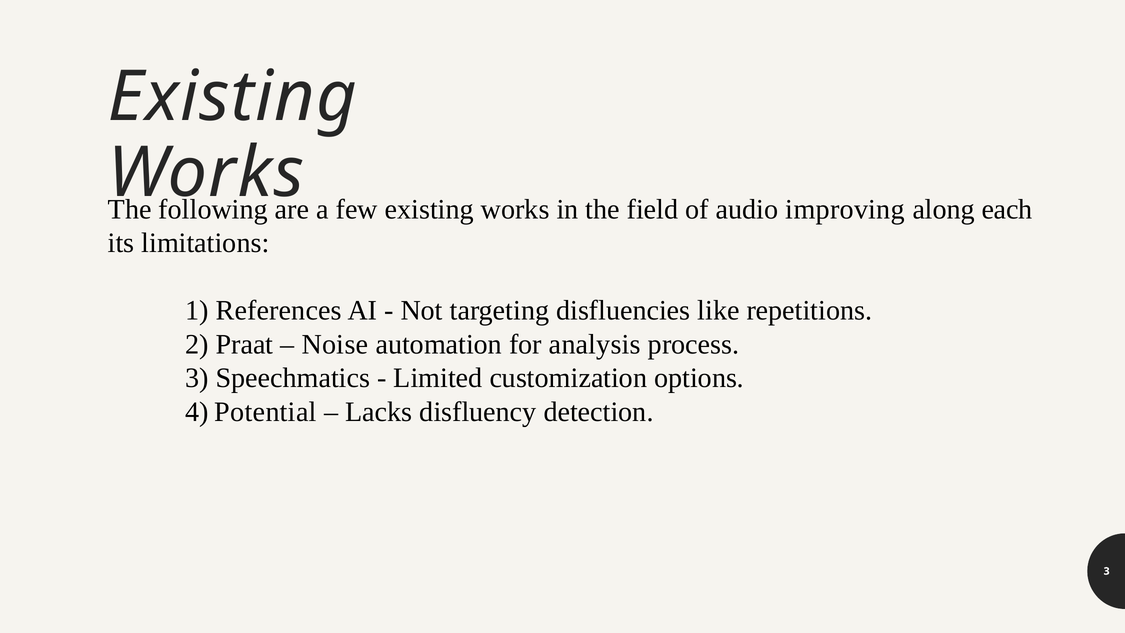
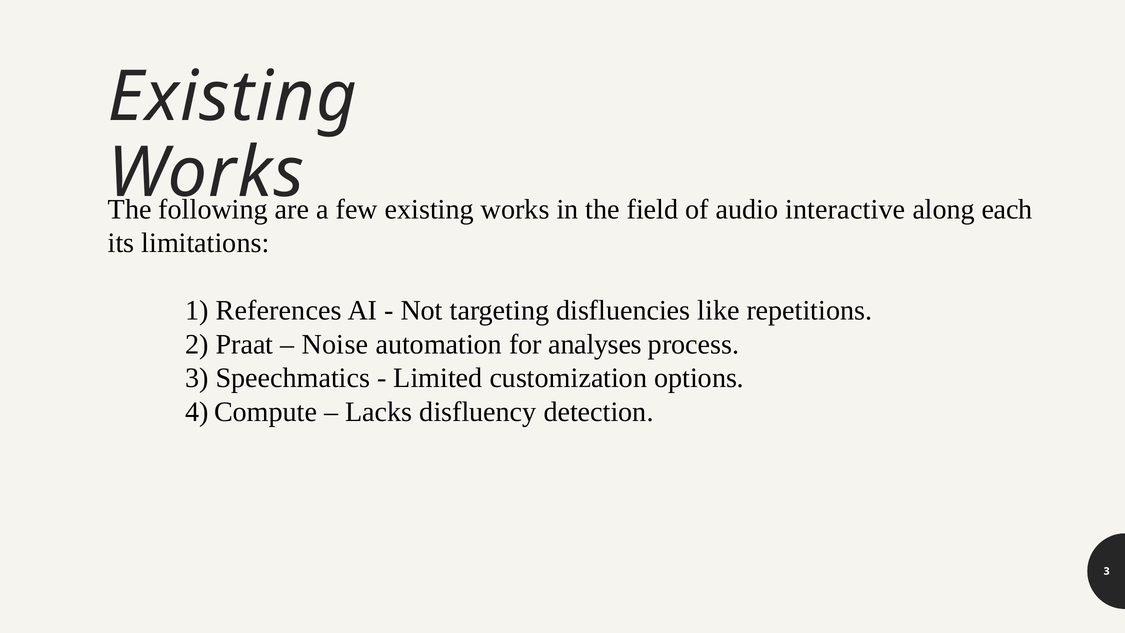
improving: improving -> interactive (845, 209)
analysis: analysis -> analyses (595, 344)
Potential: Potential -> Compute (266, 412)
